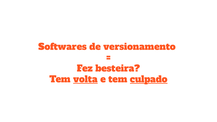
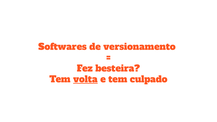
culpado underline: present -> none (149, 80)
